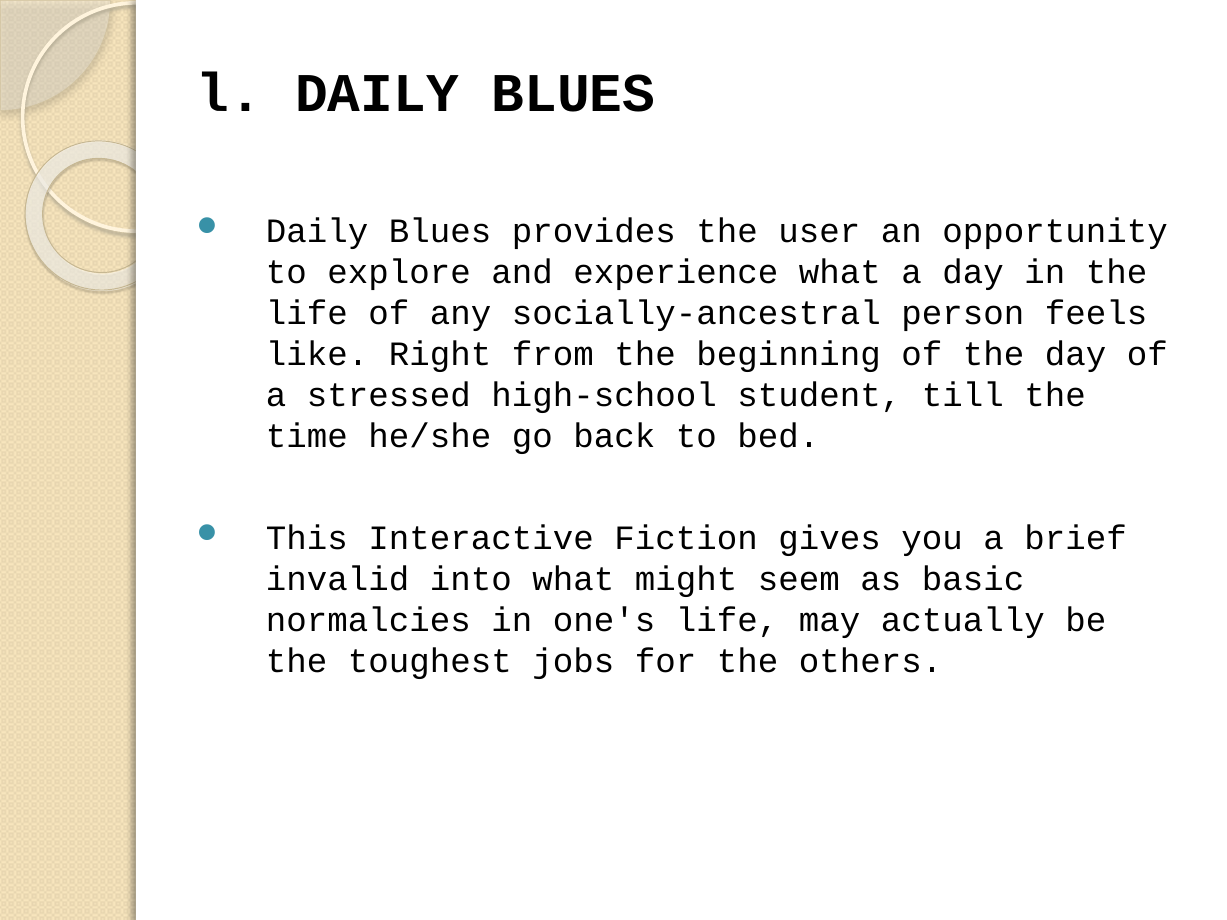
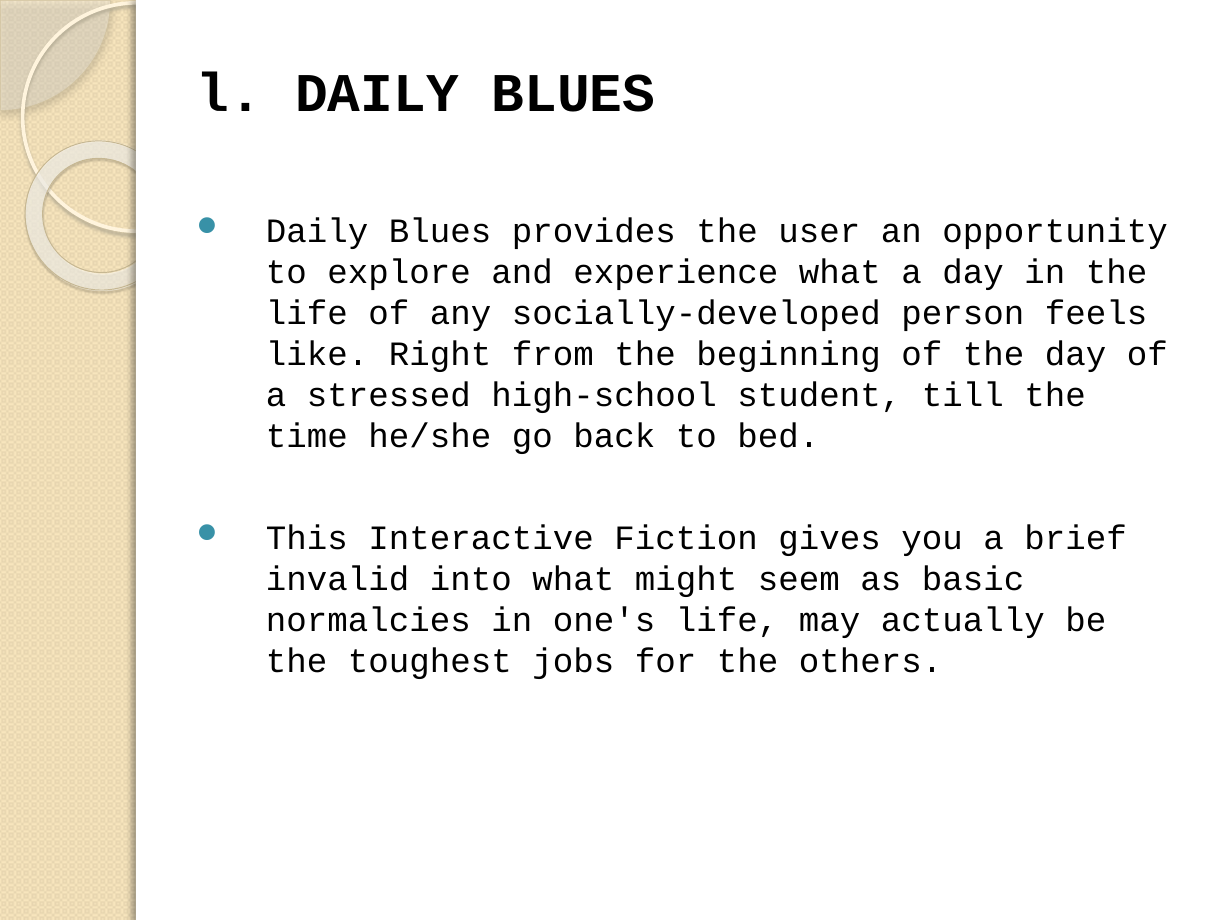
socially-ancestral: socially-ancestral -> socially-developed (696, 313)
